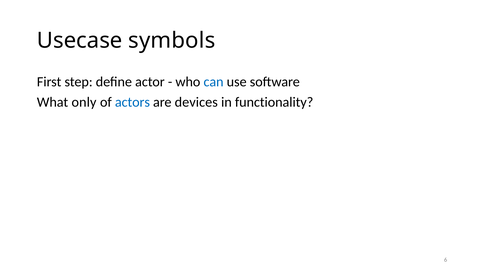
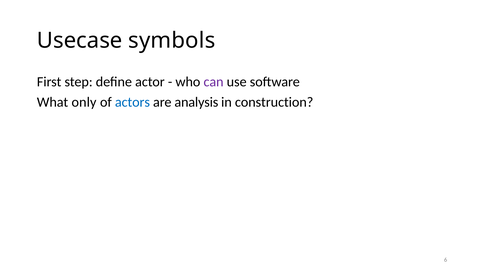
can colour: blue -> purple (214, 82)
devices: devices -> analysis (196, 102)
functionality: functionality -> construction (274, 102)
